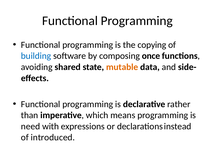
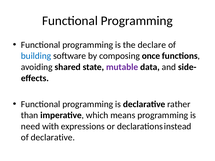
copying: copying -> declare (152, 45)
mutable colour: orange -> purple (122, 67)
of introduced: introduced -> declarative (53, 138)
